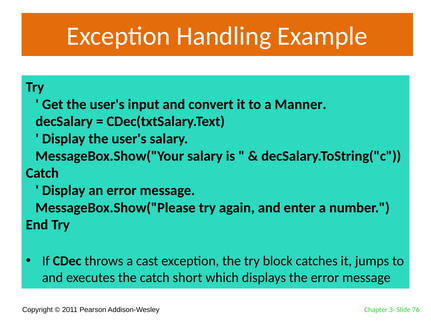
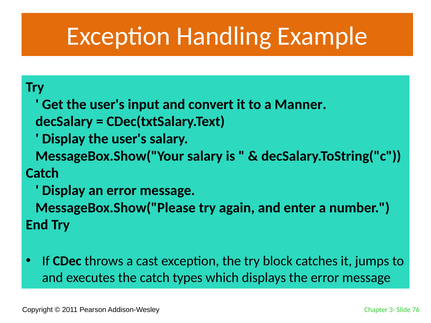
short: short -> types (188, 278)
